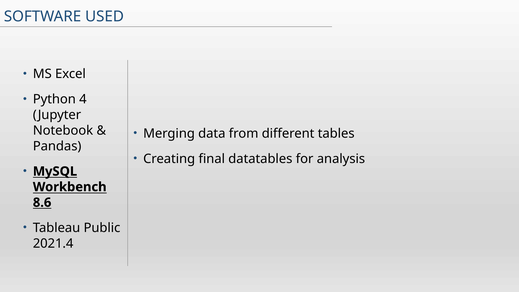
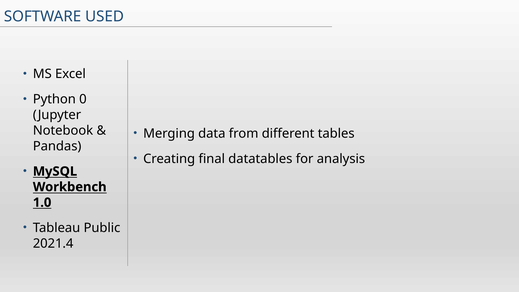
4: 4 -> 0 (83, 99)
8.6: 8.6 -> 1.0 (42, 203)
